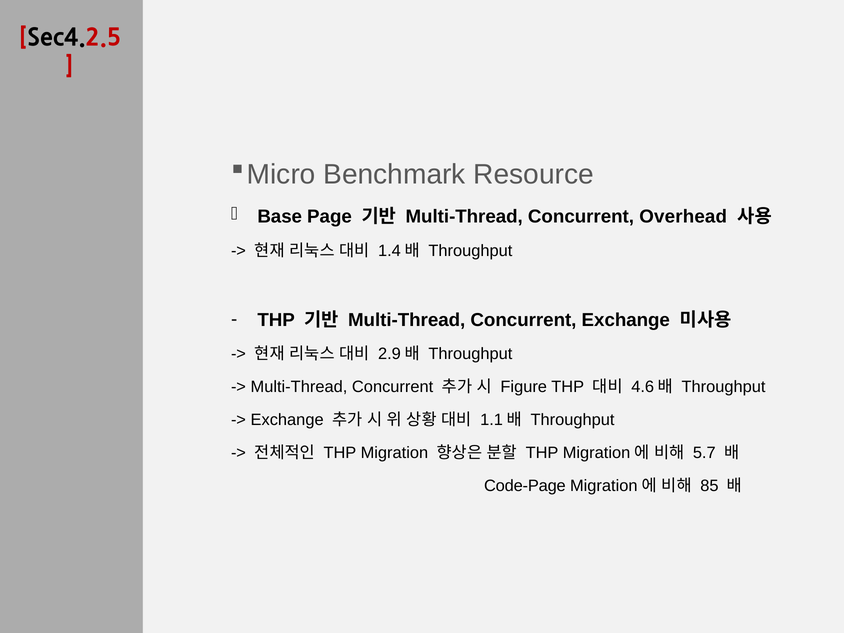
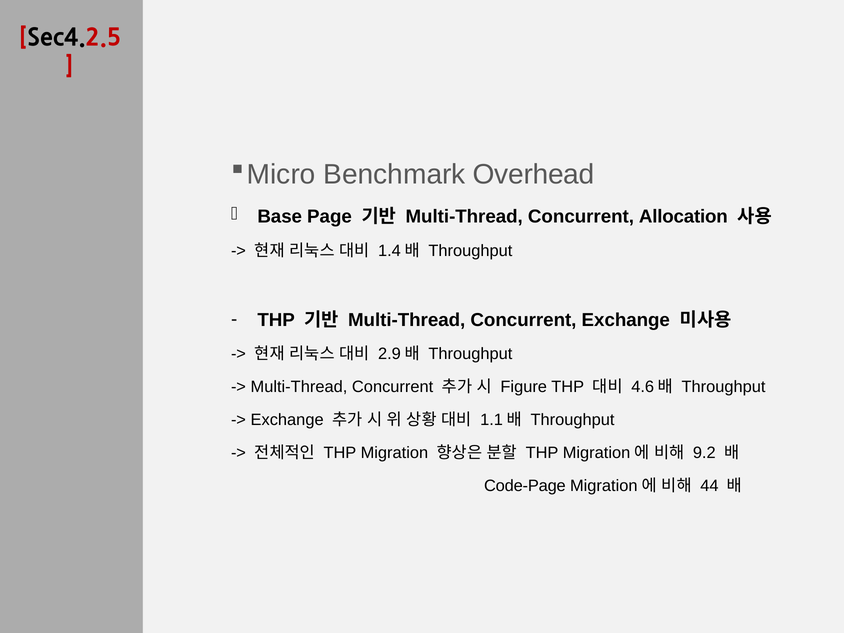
Resource: Resource -> Overhead (534, 174)
Overhead: Overhead -> Allocation (683, 217)
5.7: 5.7 -> 9.2 (704, 453)
85: 85 -> 44 (709, 486)
